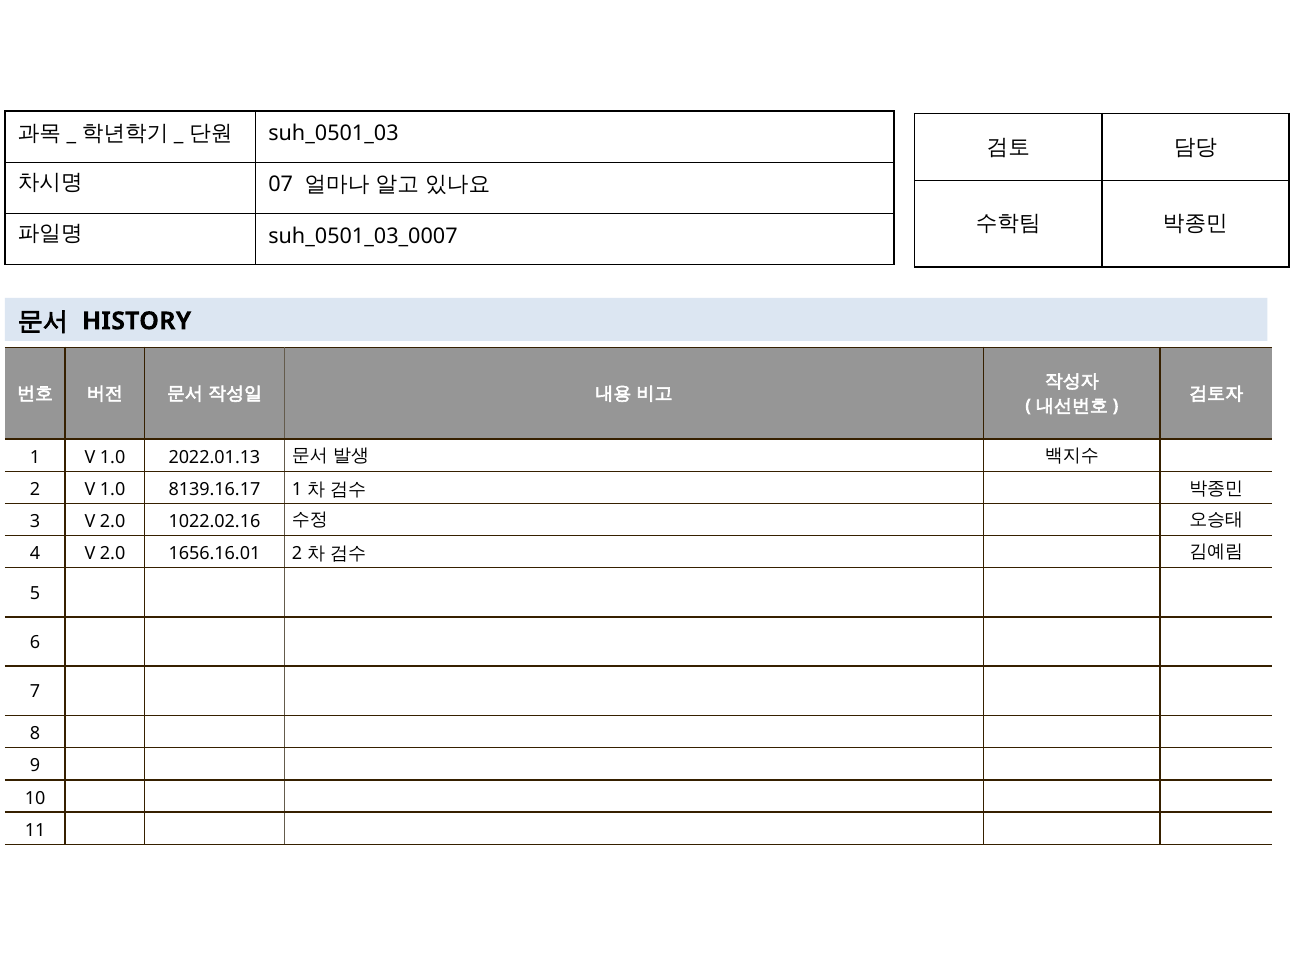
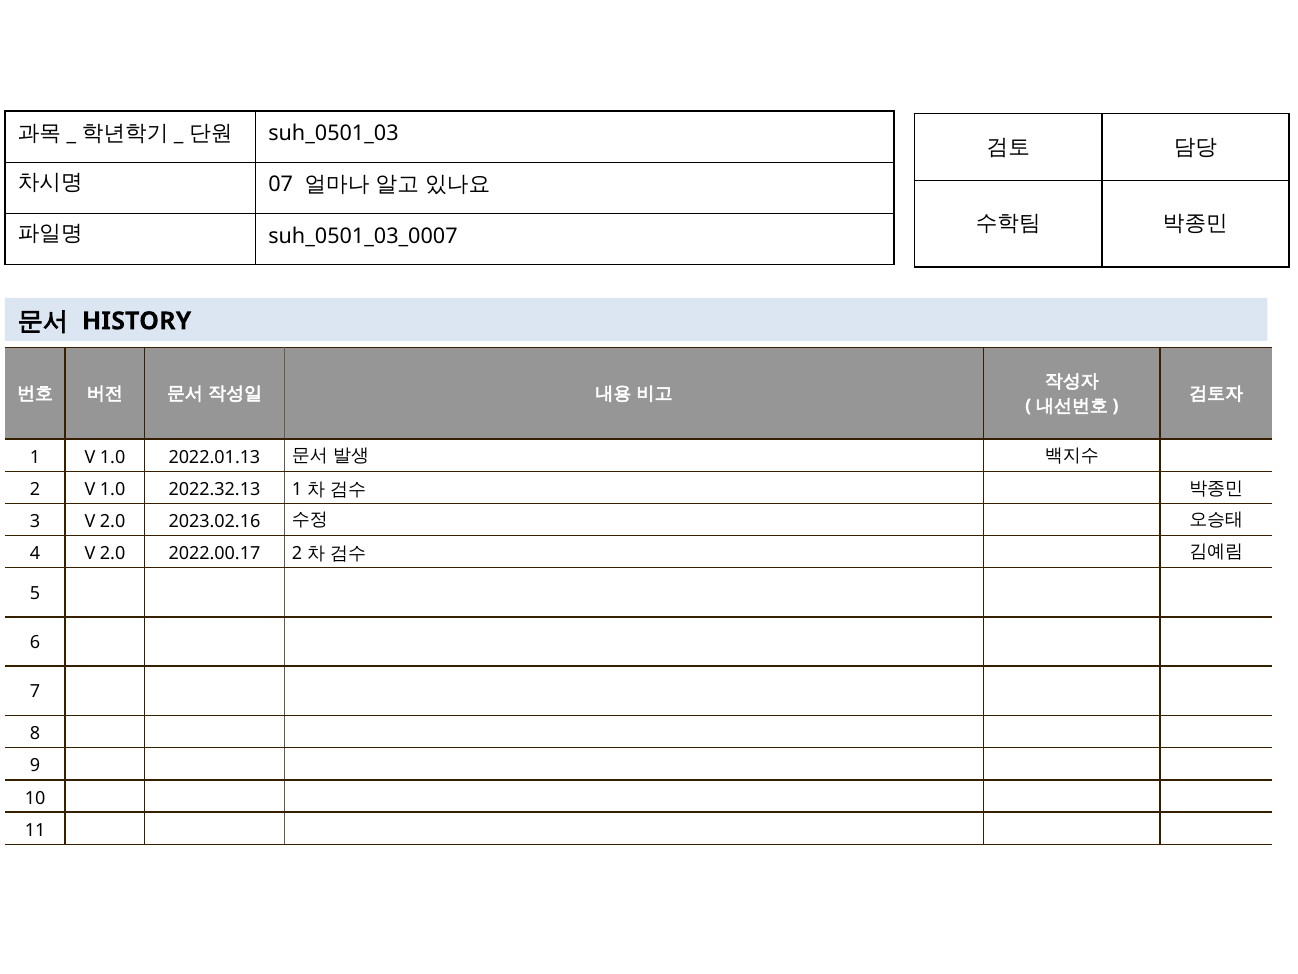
8139.16.17: 8139.16.17 -> 2022.32.13 (214, 490)
1022.02.16: 1022.02.16 -> 2023.02.16 (214, 522)
1656.16.01: 1656.16.01 -> 2022.00.17 (214, 554)
